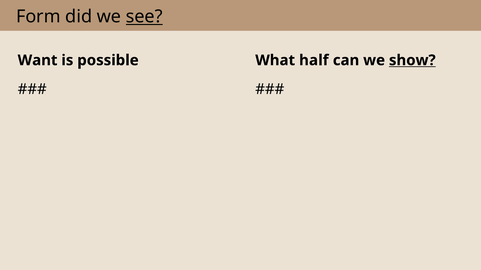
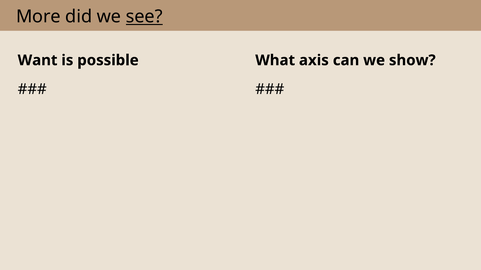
Form: Form -> More (38, 17)
half: half -> axis (314, 60)
show underline: present -> none (412, 60)
